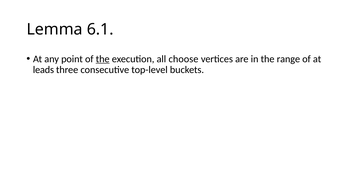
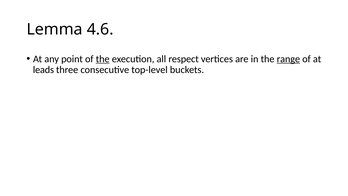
6.1: 6.1 -> 4.6 (100, 29)
choose: choose -> respect (184, 59)
range underline: none -> present (288, 59)
